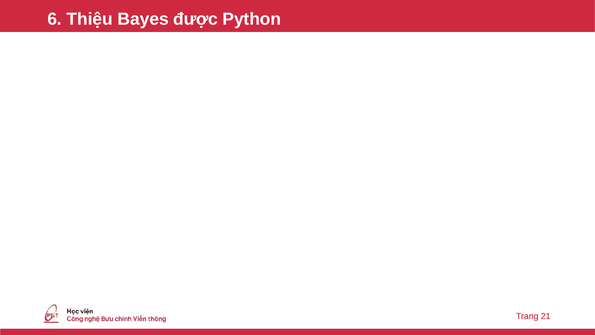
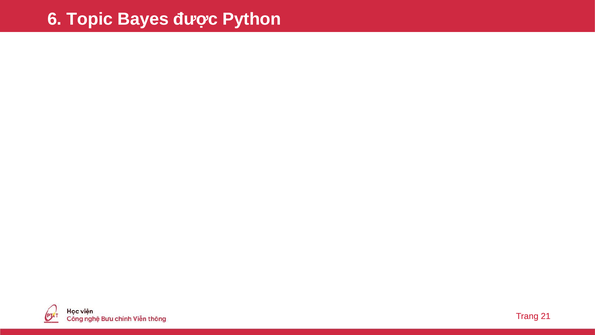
Thiệu: Thiệu -> Topic (90, 19)
